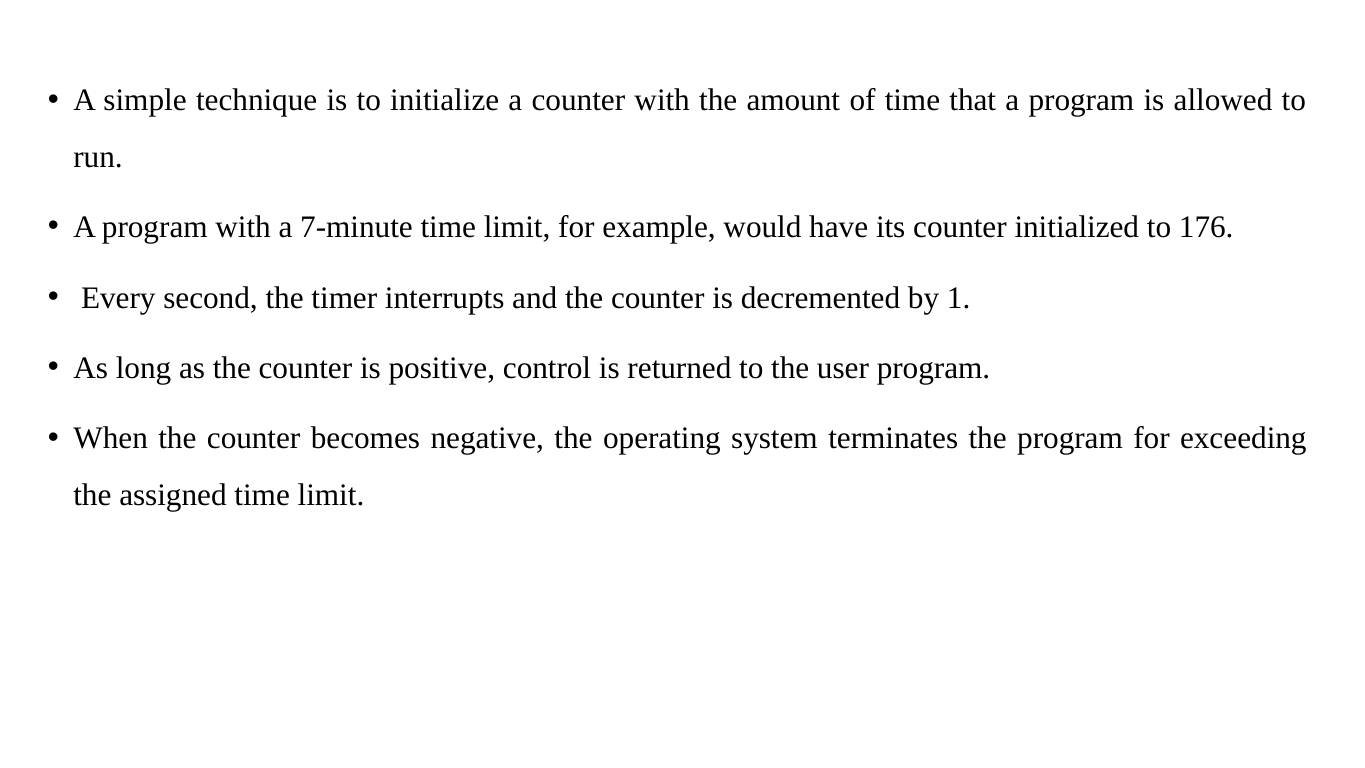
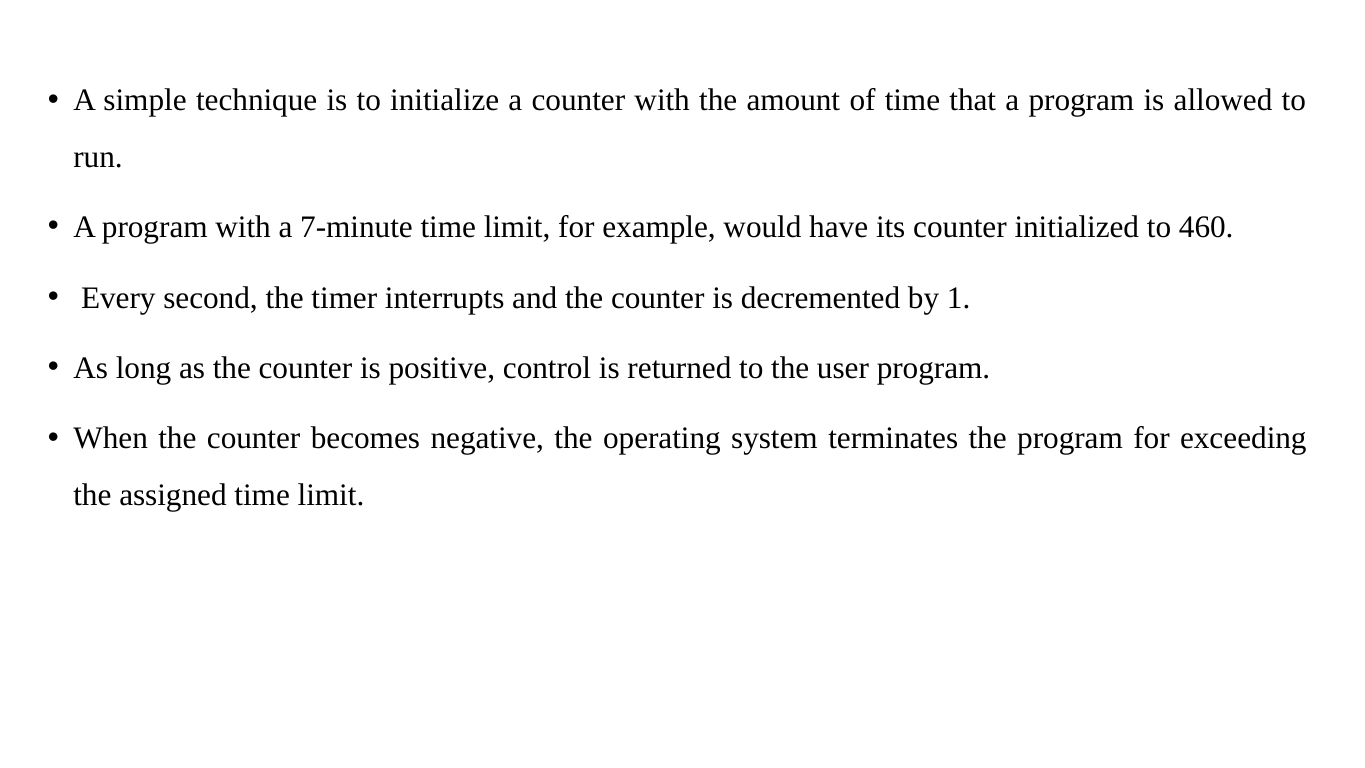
176: 176 -> 460 (1206, 227)
